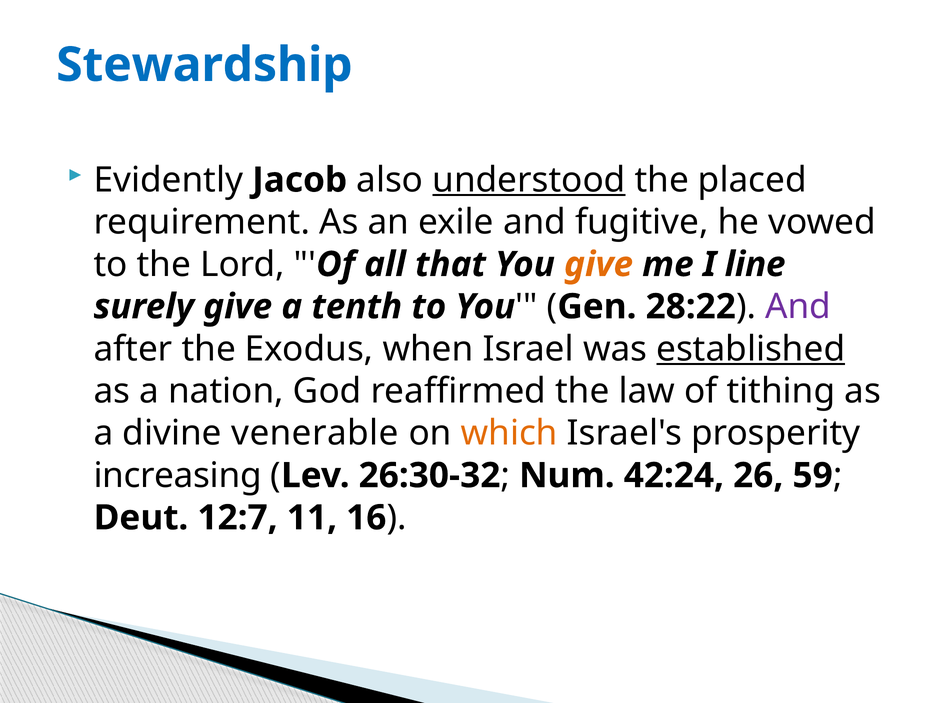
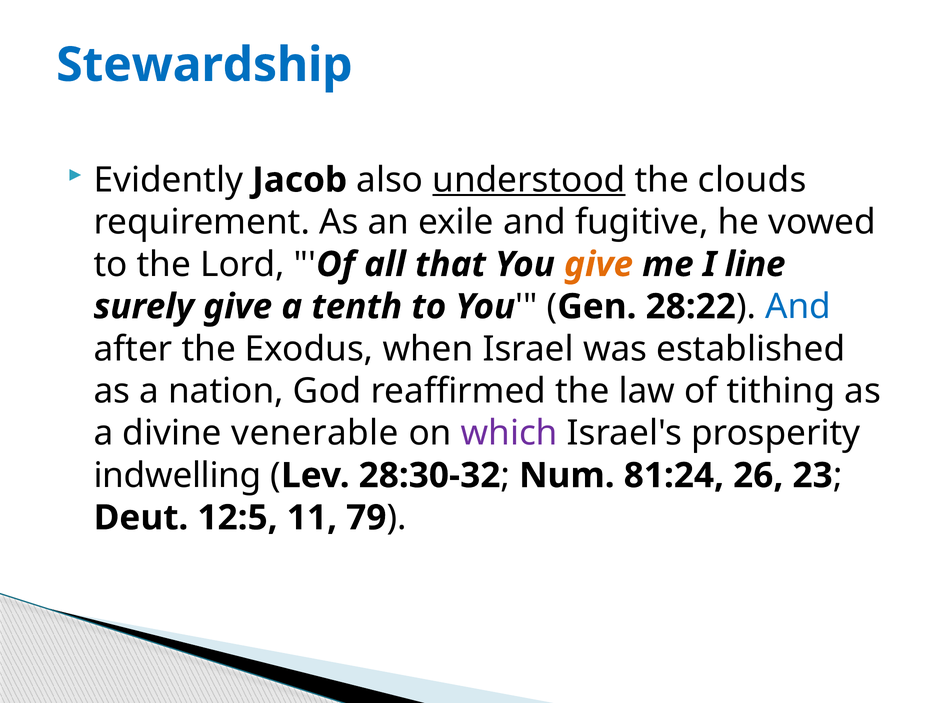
placed: placed -> clouds (752, 180)
And colour: purple -> blue (798, 307)
established underline: present -> none (751, 349)
which colour: orange -> purple (509, 434)
increasing: increasing -> indwelling (178, 476)
26:30-32: 26:30-32 -> 28:30-32 (430, 476)
42:24: 42:24 -> 81:24 (674, 476)
59: 59 -> 23 (813, 476)
12:7: 12:7 -> 12:5 (238, 518)
16: 16 -> 79 (366, 518)
